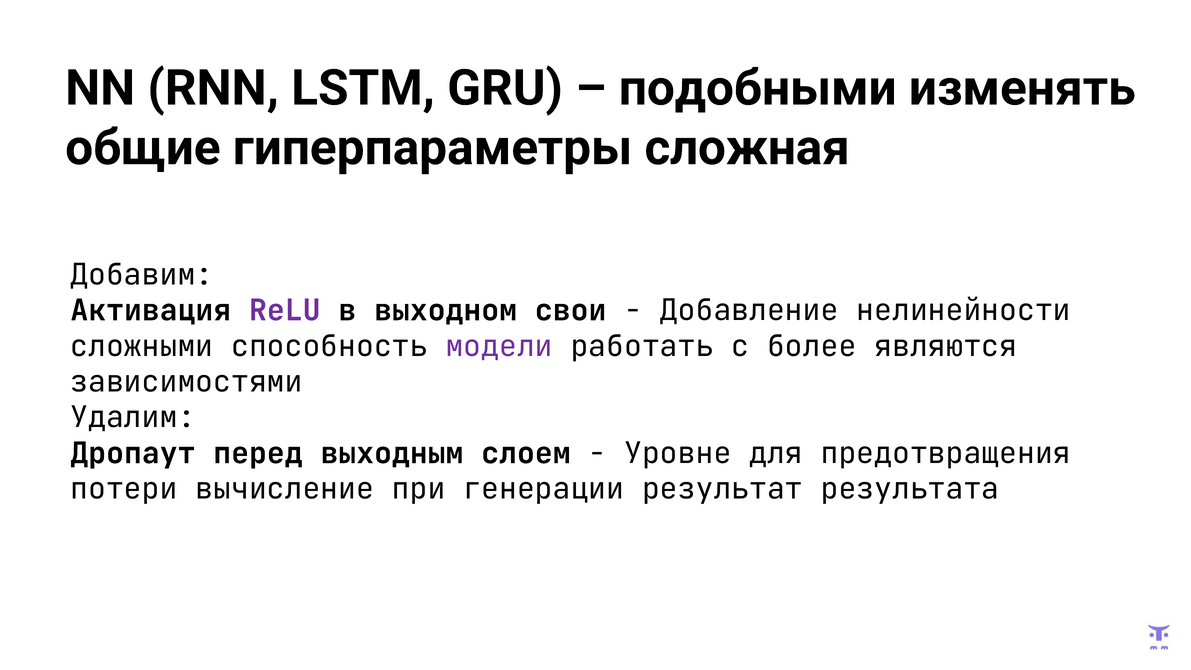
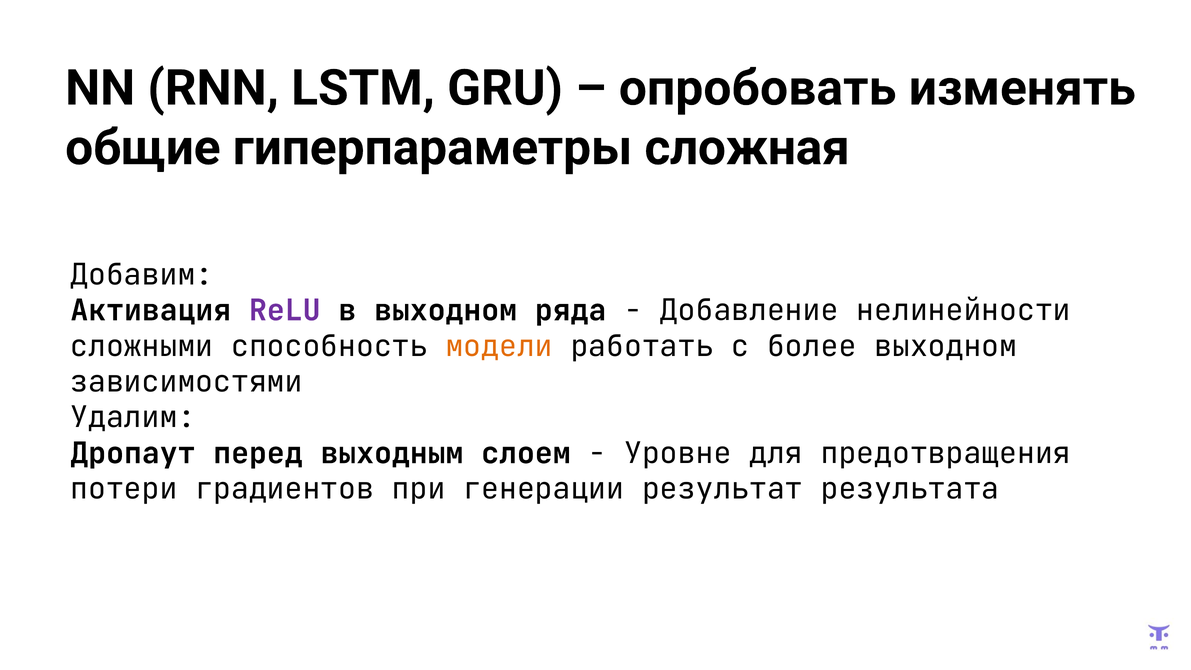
подобными: подобными -> опробовать (758, 88)
свои: свои -> ряда (571, 310)
модели colour: purple -> orange (499, 346)
более являются: являются -> выходном (946, 346)
вычисление: вычисление -> градиентов (285, 489)
